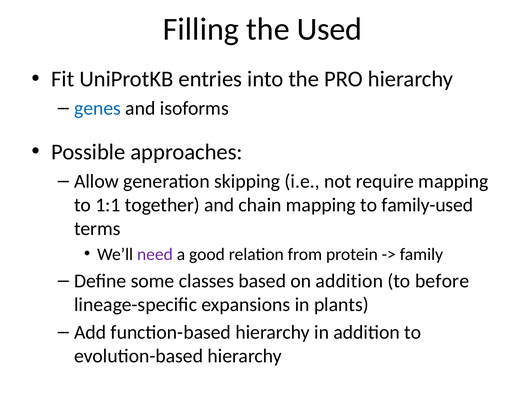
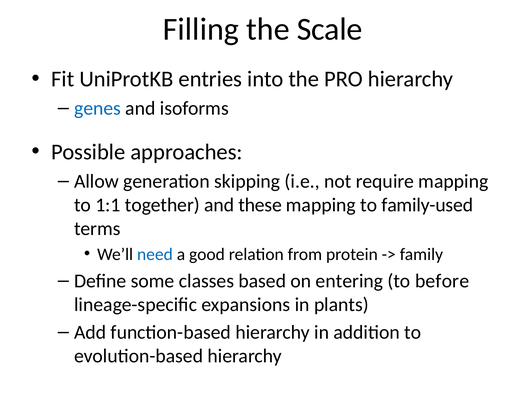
Used: Used -> Scale (330, 29)
chain: chain -> these (260, 205)
need colour: purple -> blue (155, 254)
on addition: addition -> entering (349, 281)
